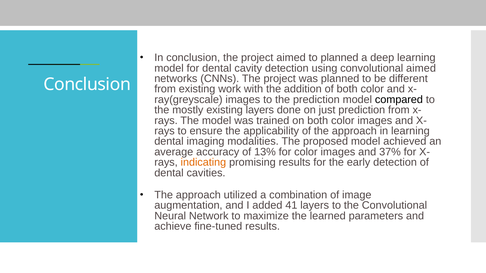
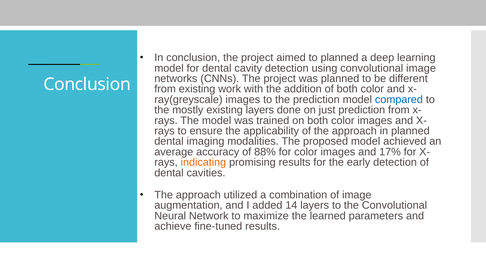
convolutional aimed: aimed -> image (421, 68)
compared colour: black -> blue (399, 100)
in learning: learning -> planned (410, 131)
13%: 13% -> 88% (265, 152)
37%: 37% -> 17% (390, 152)
41: 41 -> 14 (291, 206)
